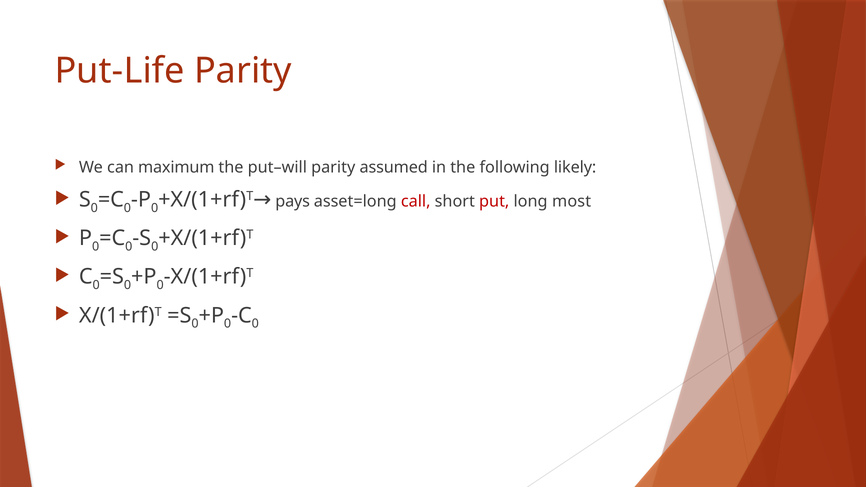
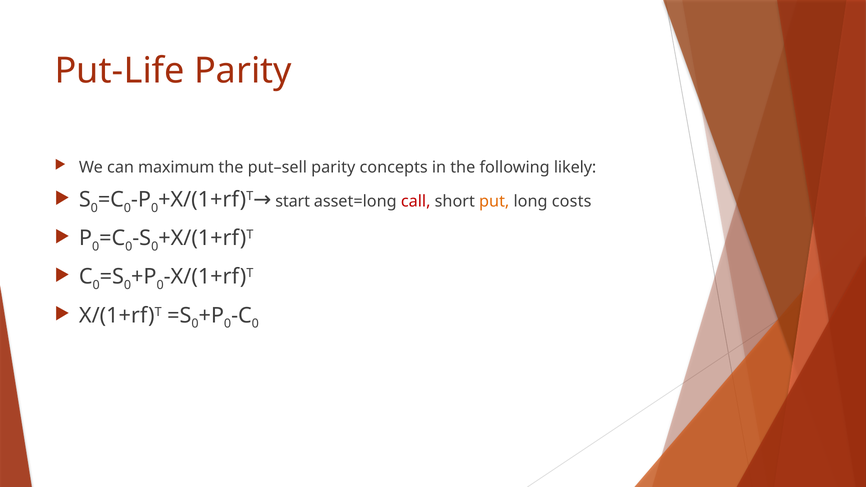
put–will: put–will -> put–sell (277, 168)
assumed: assumed -> concepts (394, 168)
pays: pays -> start (293, 202)
put colour: red -> orange (494, 202)
most: most -> costs (572, 202)
